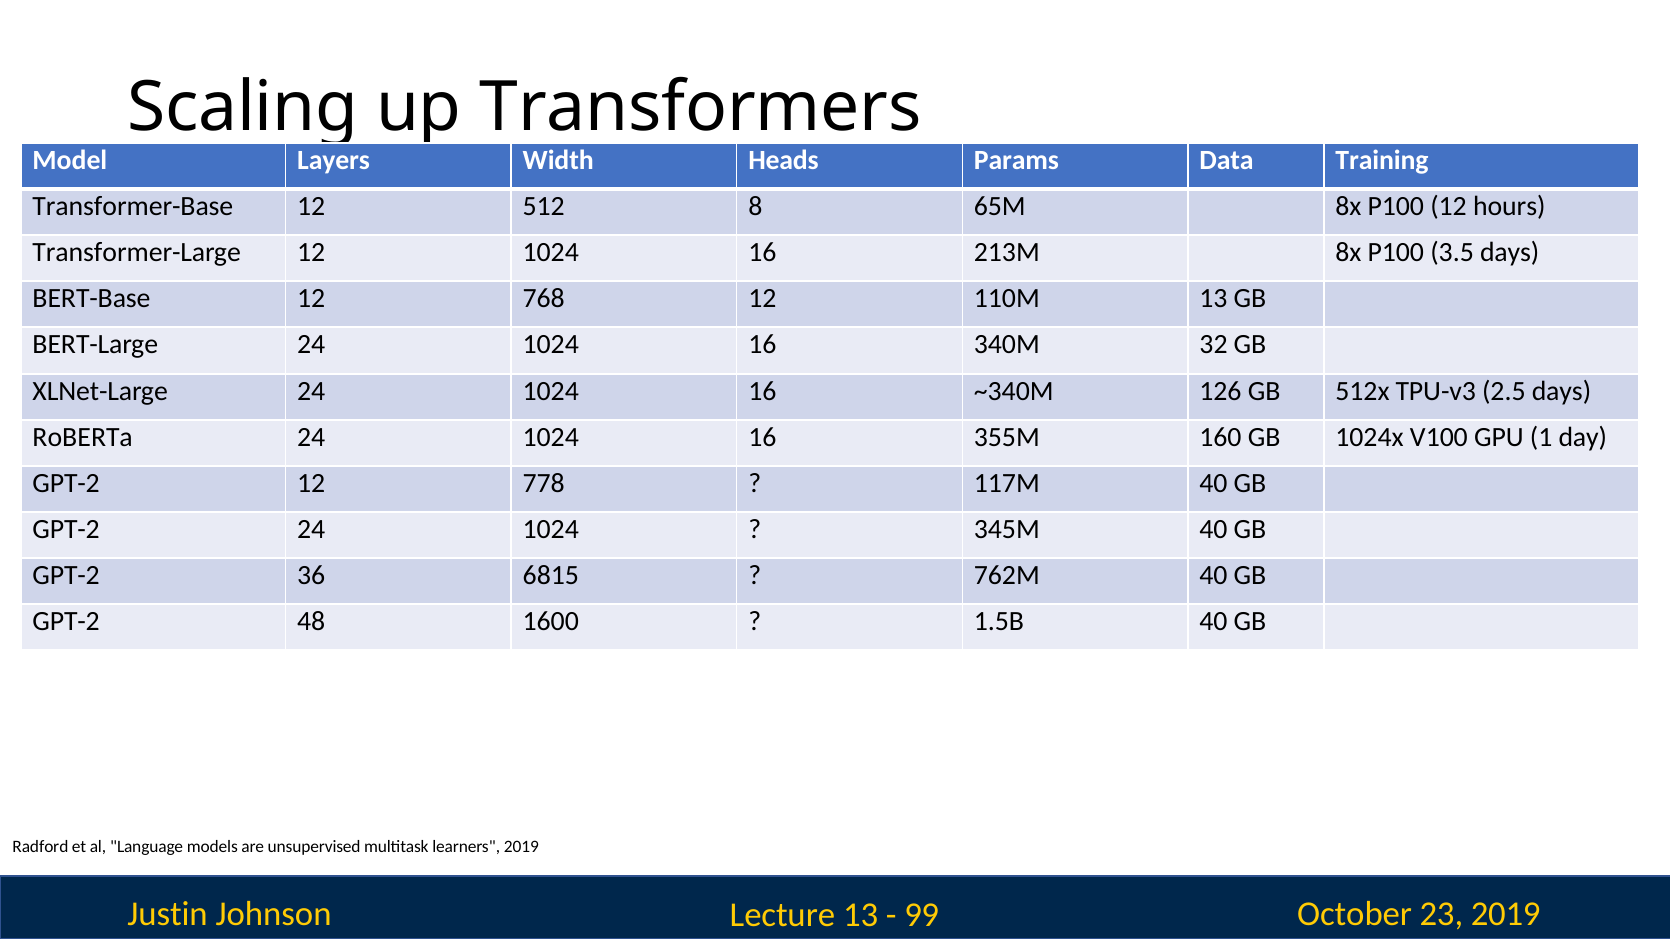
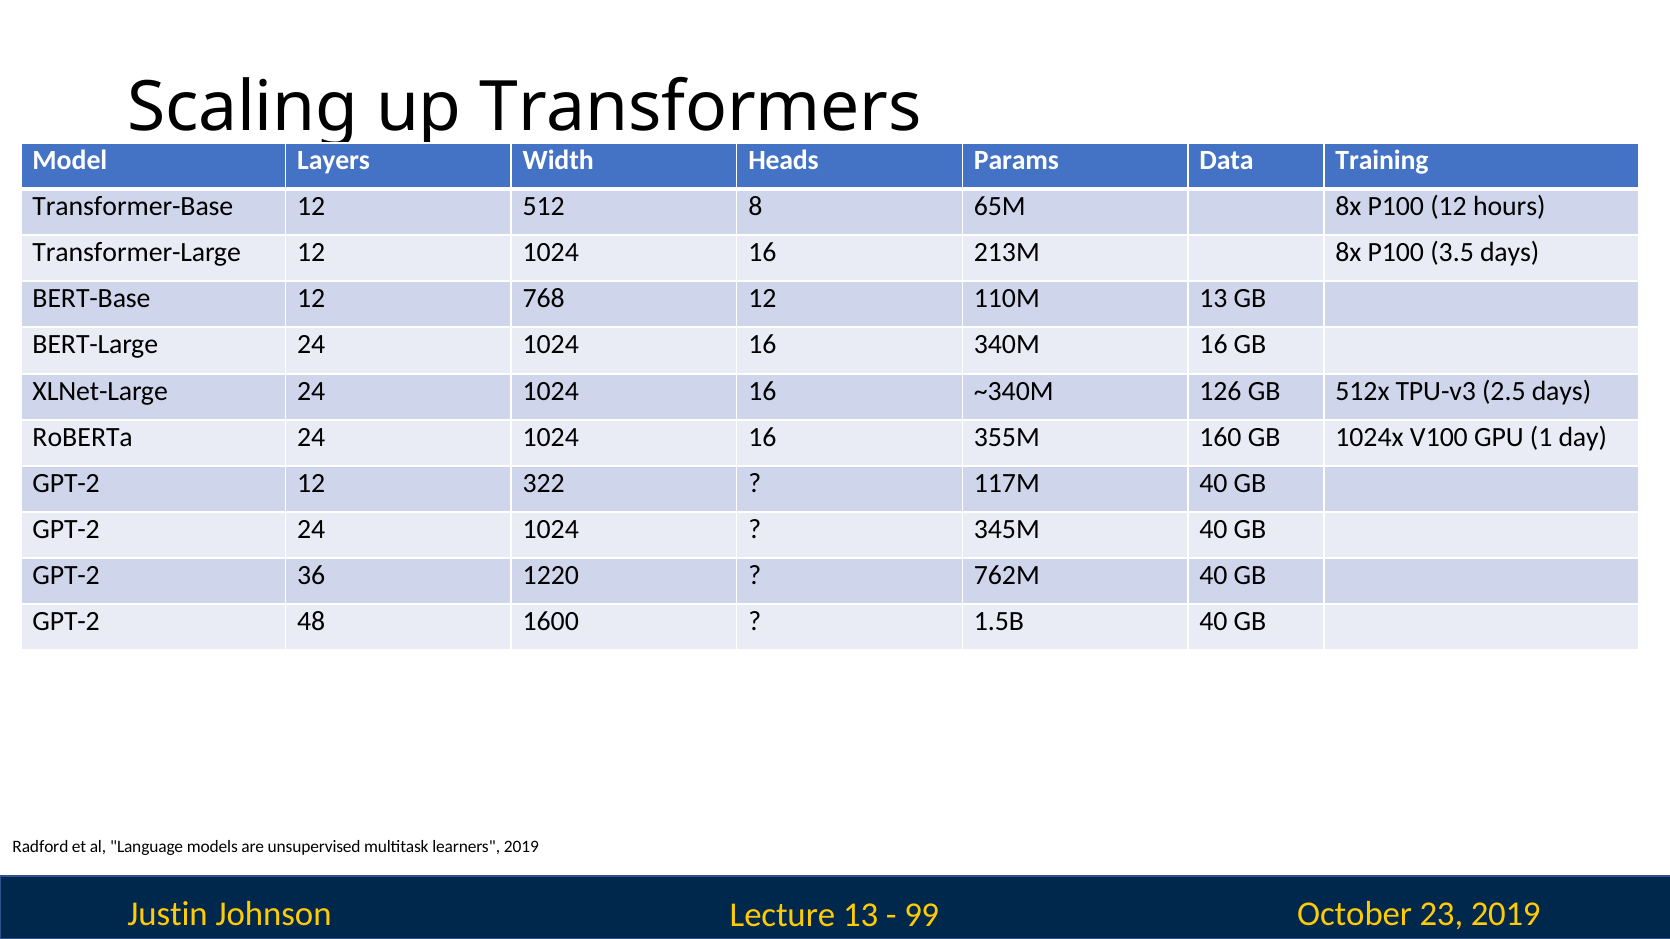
340M 32: 32 -> 16 (1214, 345)
778: 778 -> 322 (544, 484)
6815: 6815 -> 1220 (551, 576)
